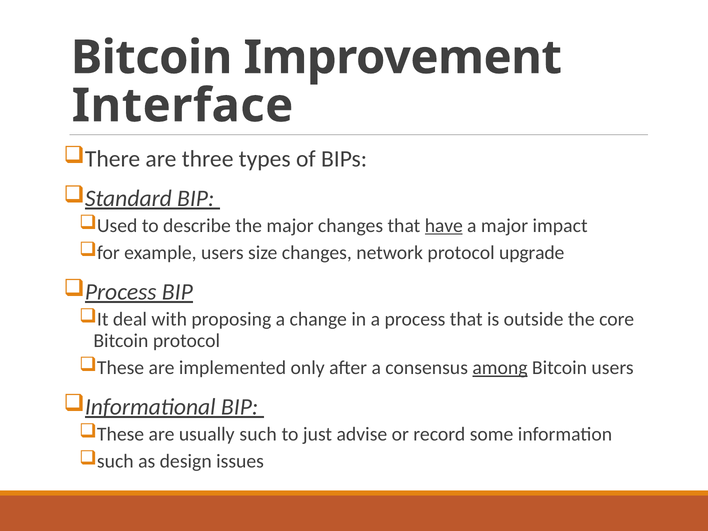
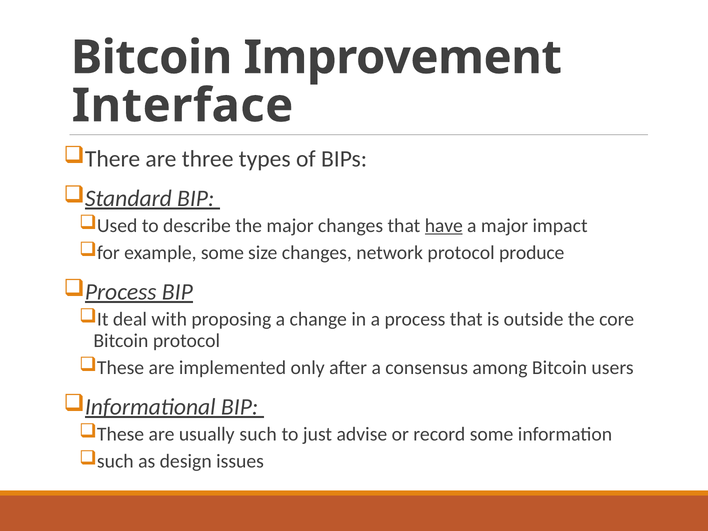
example users: users -> some (222, 253)
upgrade: upgrade -> produce (532, 253)
among underline: present -> none (500, 368)
